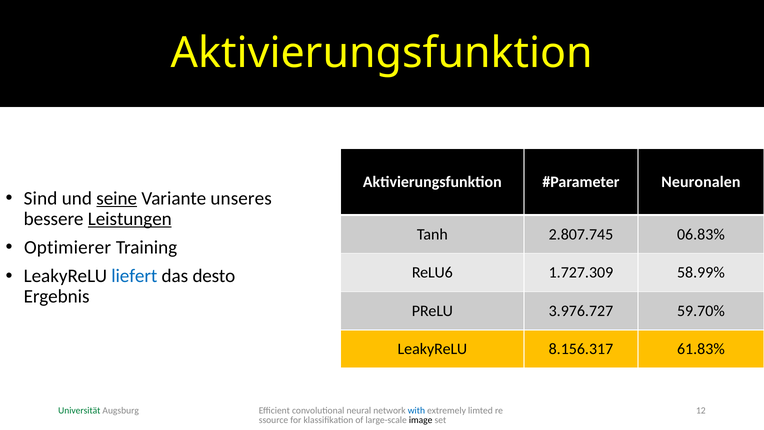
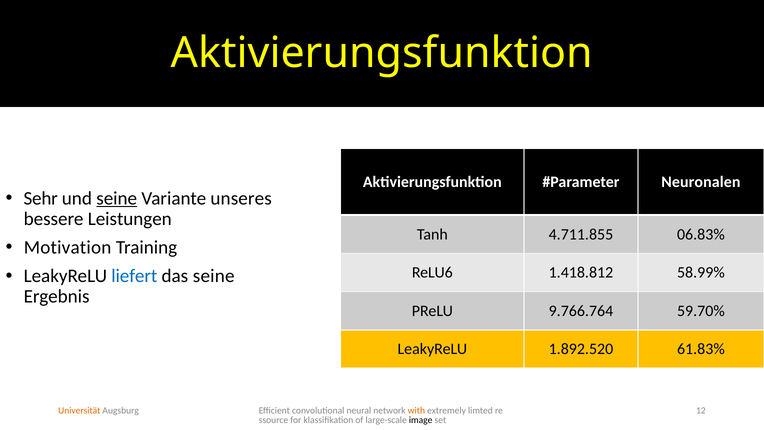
Sind: Sind -> Sehr (41, 198)
Leistungen underline: present -> none (130, 219)
2.807.745: 2.807.745 -> 4.711.855 (581, 234)
Optimierer: Optimierer -> Motivation (68, 247)
1.727.309: 1.727.309 -> 1.418.812 (581, 273)
das desto: desto -> seine (214, 276)
3.976.727: 3.976.727 -> 9.766.764 (581, 311)
8.156.317: 8.156.317 -> 1.892.520 (581, 349)
with colour: blue -> orange (416, 410)
Universität colour: green -> orange (79, 410)
